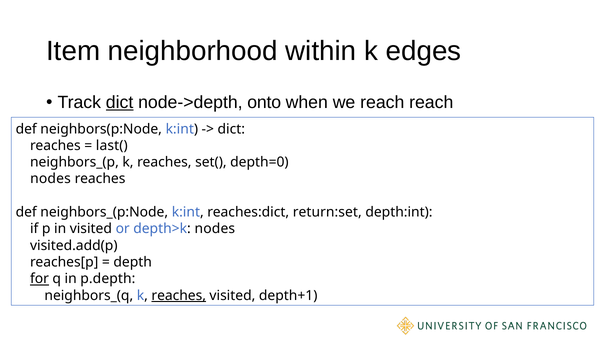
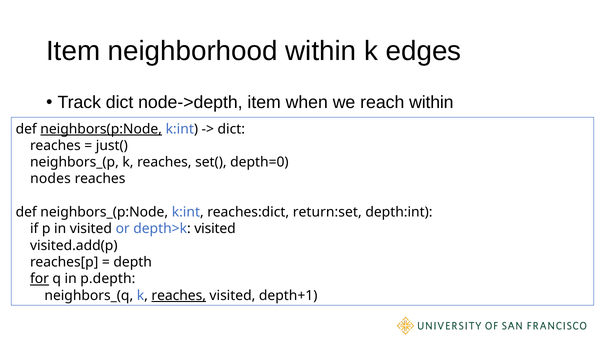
dict underline: present -> none (120, 102)
node->depth onto: onto -> item (264, 102)
reach reach: reach -> within (431, 102)
neighbors(p:Node underline: none -> present (101, 129)
last(: last( -> just( (112, 146)
depth>k nodes: nodes -> visited (215, 229)
